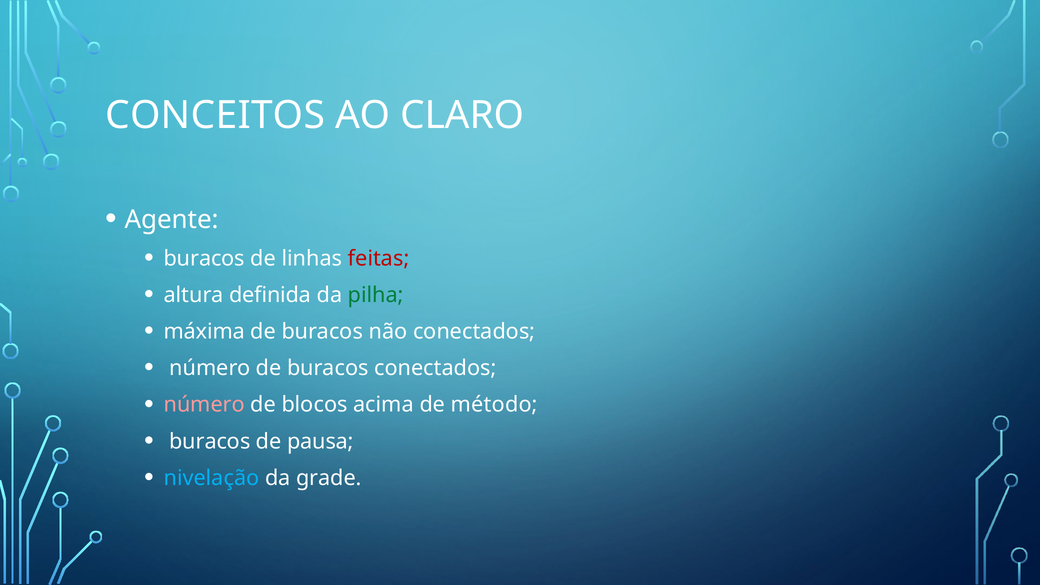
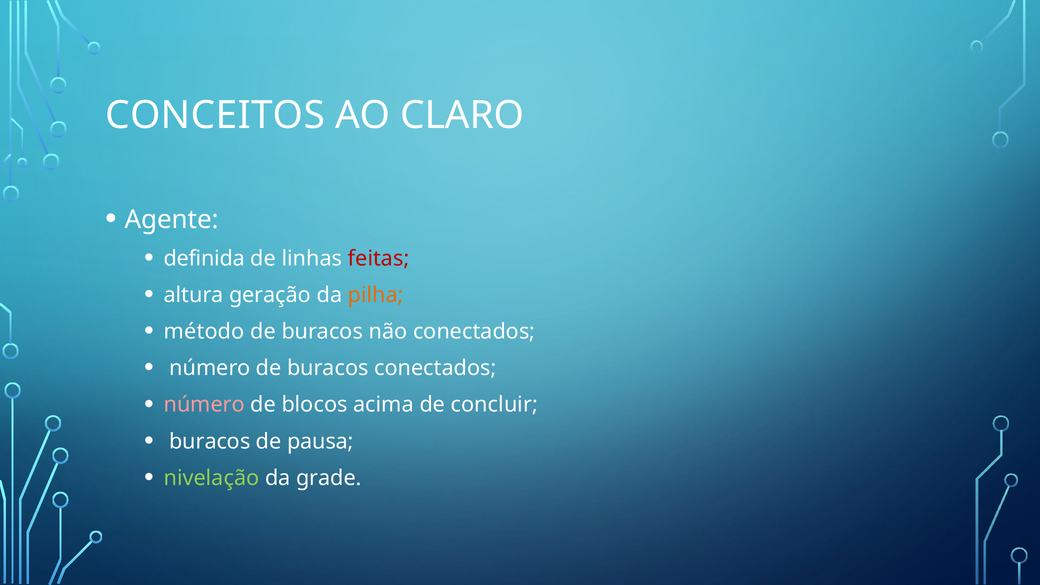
buracos: buracos -> definida (204, 258)
definida: definida -> geração (270, 295)
pilha colour: green -> orange (376, 295)
máxima: máxima -> método (204, 332)
método: método -> concluir (494, 405)
nivelação colour: light blue -> light green (212, 478)
